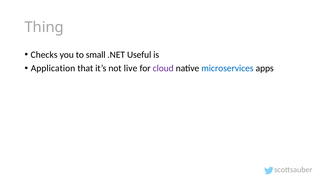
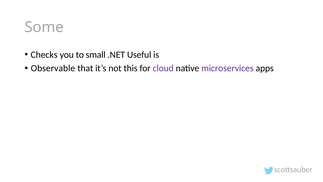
Thing: Thing -> Some (44, 27)
Application: Application -> Observable (53, 68)
live: live -> this (131, 68)
microservices colour: blue -> purple (227, 68)
